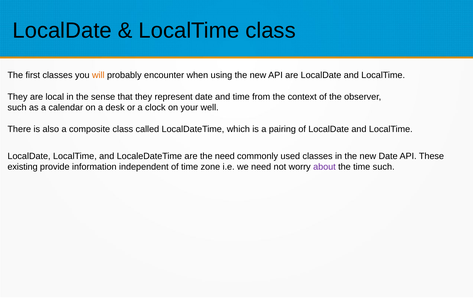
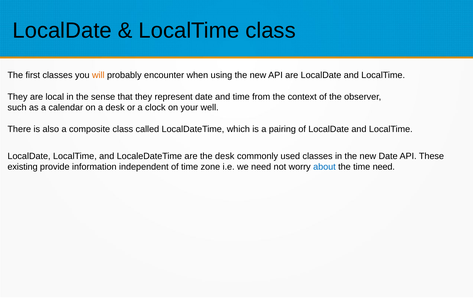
the need: need -> desk (225, 156)
about colour: purple -> blue (324, 167)
time such: such -> need (384, 167)
